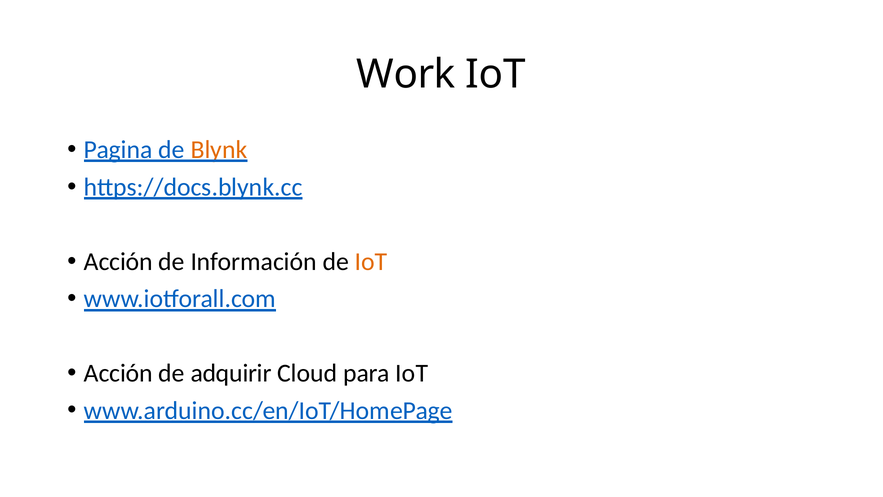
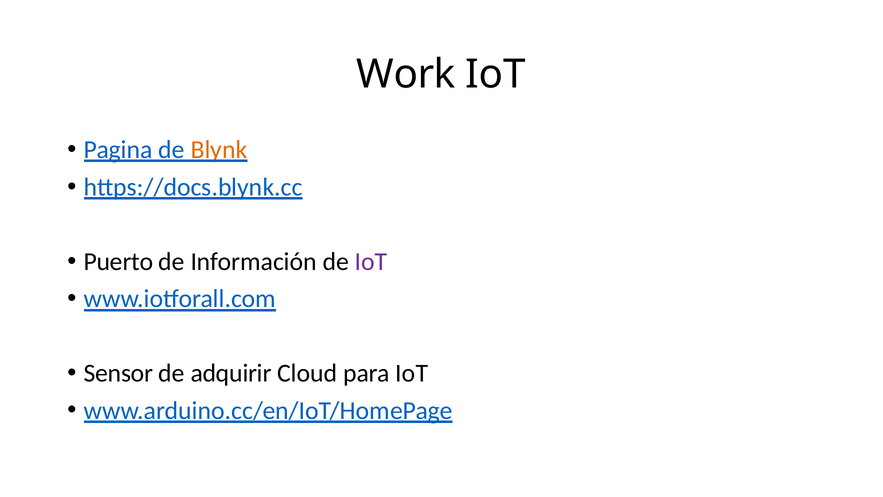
Acción: Acción -> Puerto (118, 261)
IoT colour: orange -> purple (371, 261)
Acción: Acción -> Sensor (118, 373)
